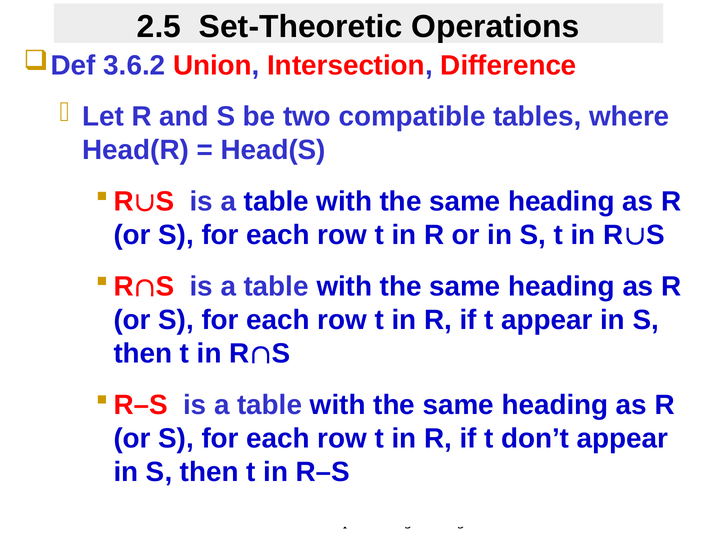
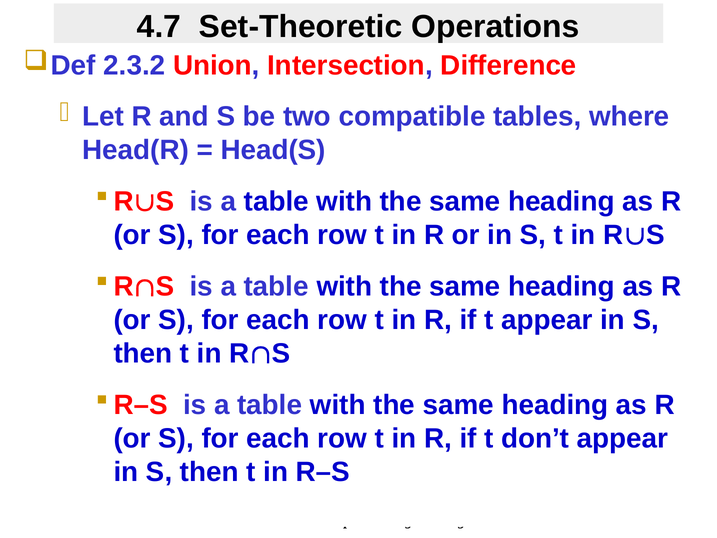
2.5: 2.5 -> 4.7 (159, 27)
3.6.2: 3.6.2 -> 2.3.2 (134, 65)
